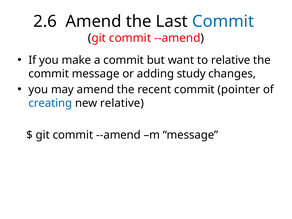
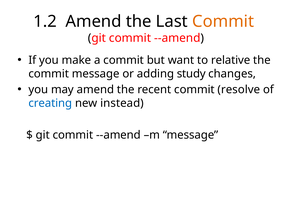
2.6: 2.6 -> 1.2 (45, 21)
Commit colour: blue -> orange (223, 21)
pointer: pointer -> resolve (239, 90)
new relative: relative -> instead (122, 103)
